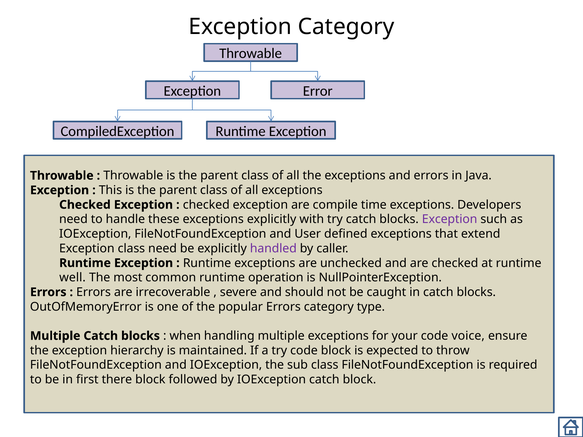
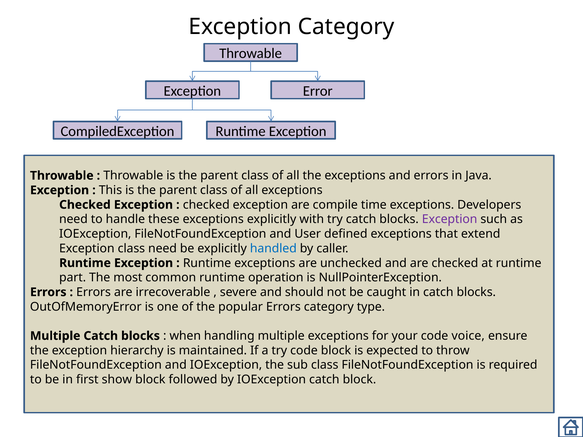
handled colour: purple -> blue (273, 249)
well: well -> part (73, 278)
there: there -> show (117, 380)
